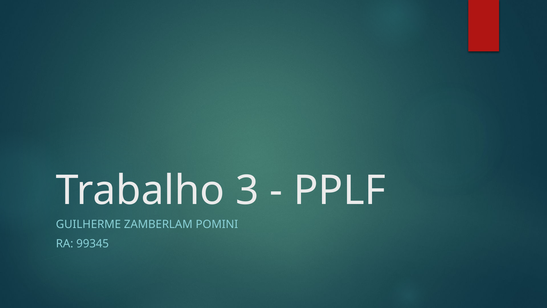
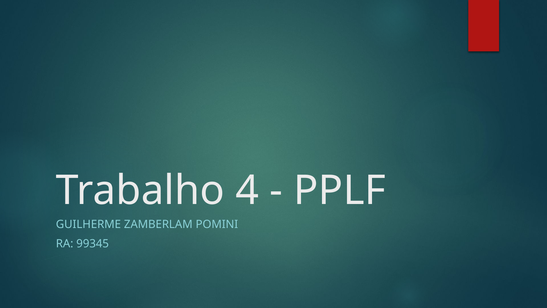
3: 3 -> 4 (247, 191)
